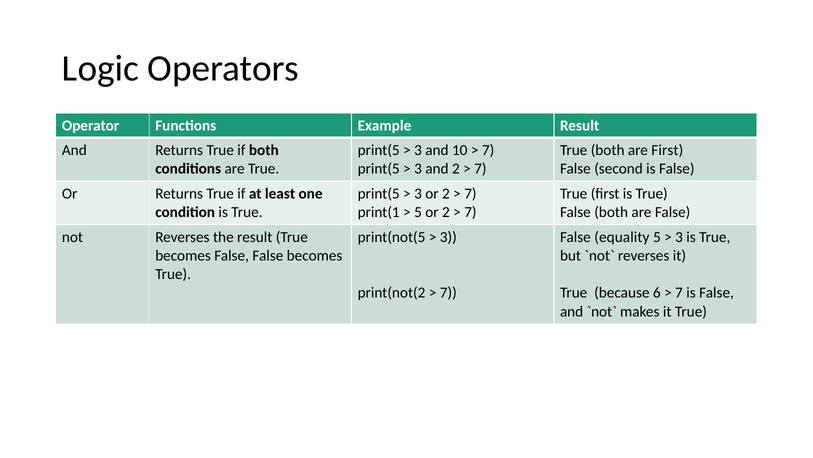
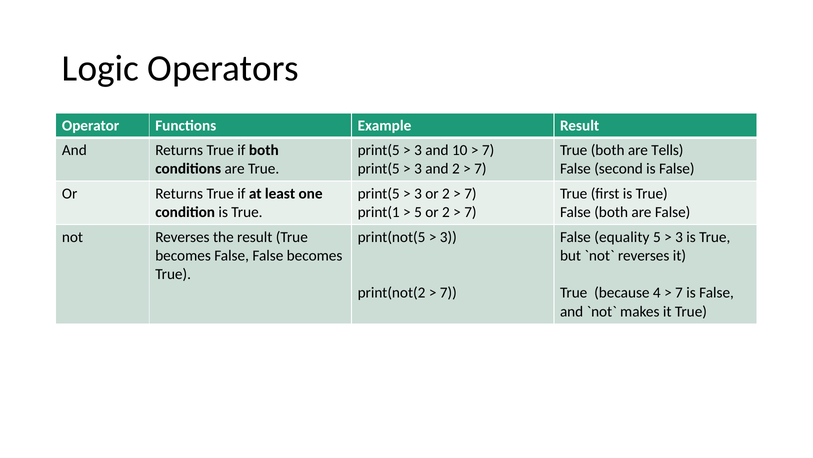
are First: First -> Tells (667, 150)
6: 6 -> 4 (657, 292)
